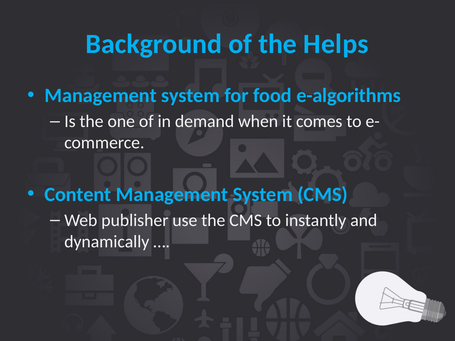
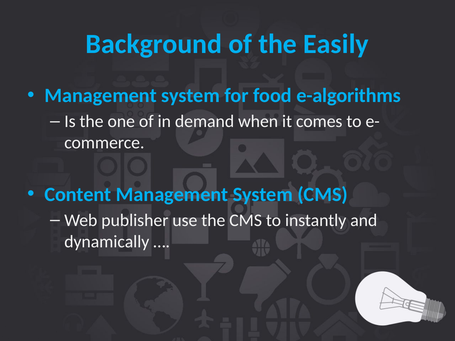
Helps: Helps -> Easily (336, 44)
